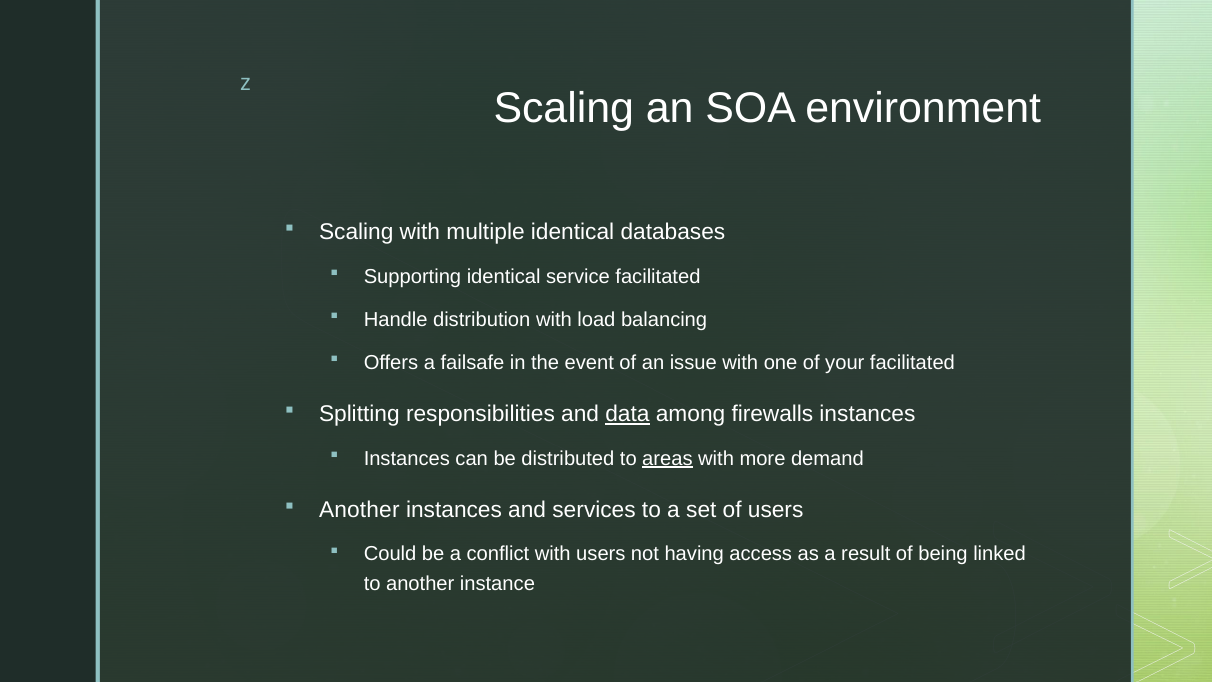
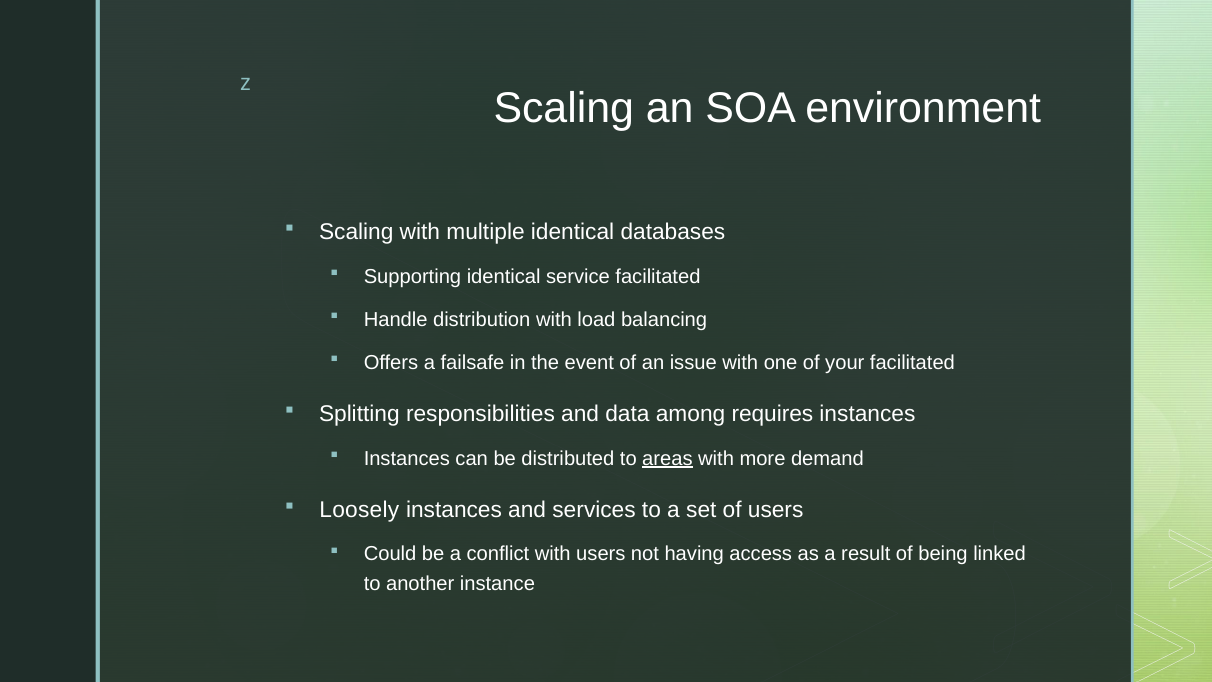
data underline: present -> none (627, 414)
firewalls: firewalls -> requires (772, 414)
Another: Another -> Loosely (359, 510)
